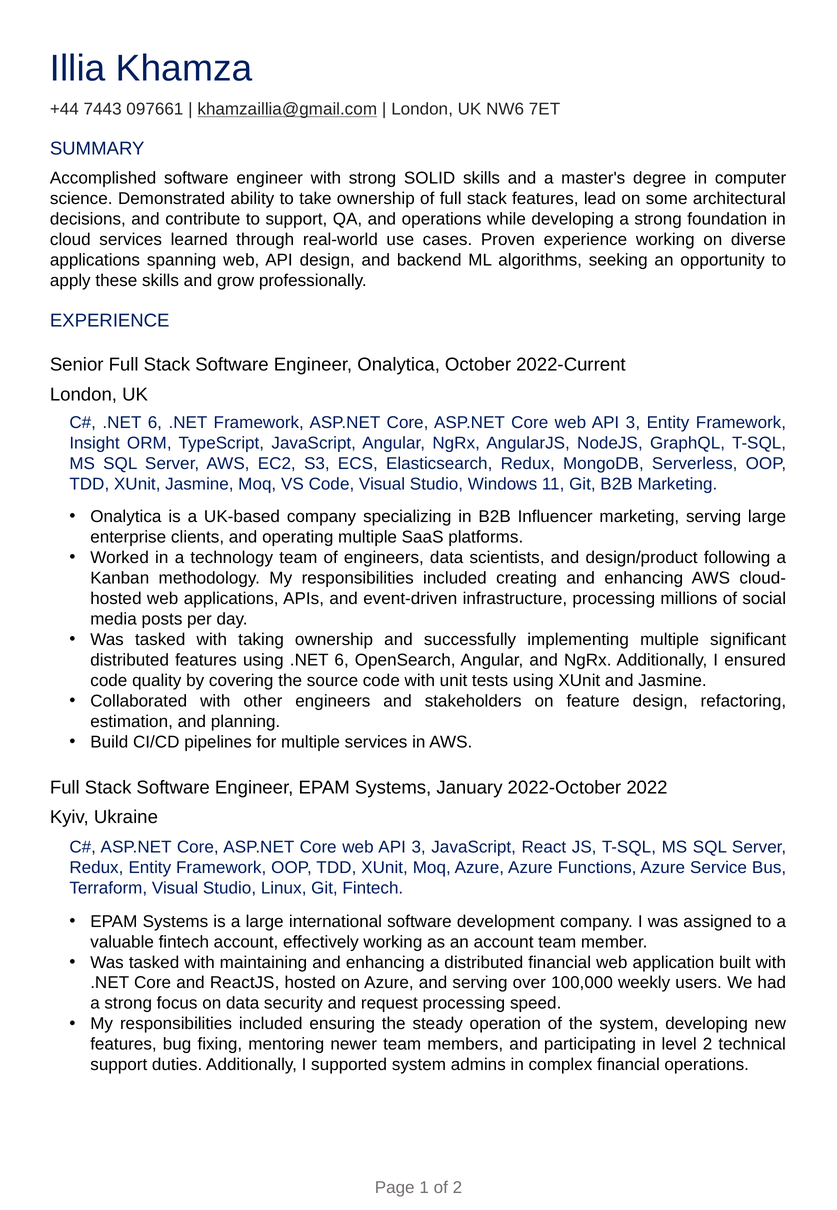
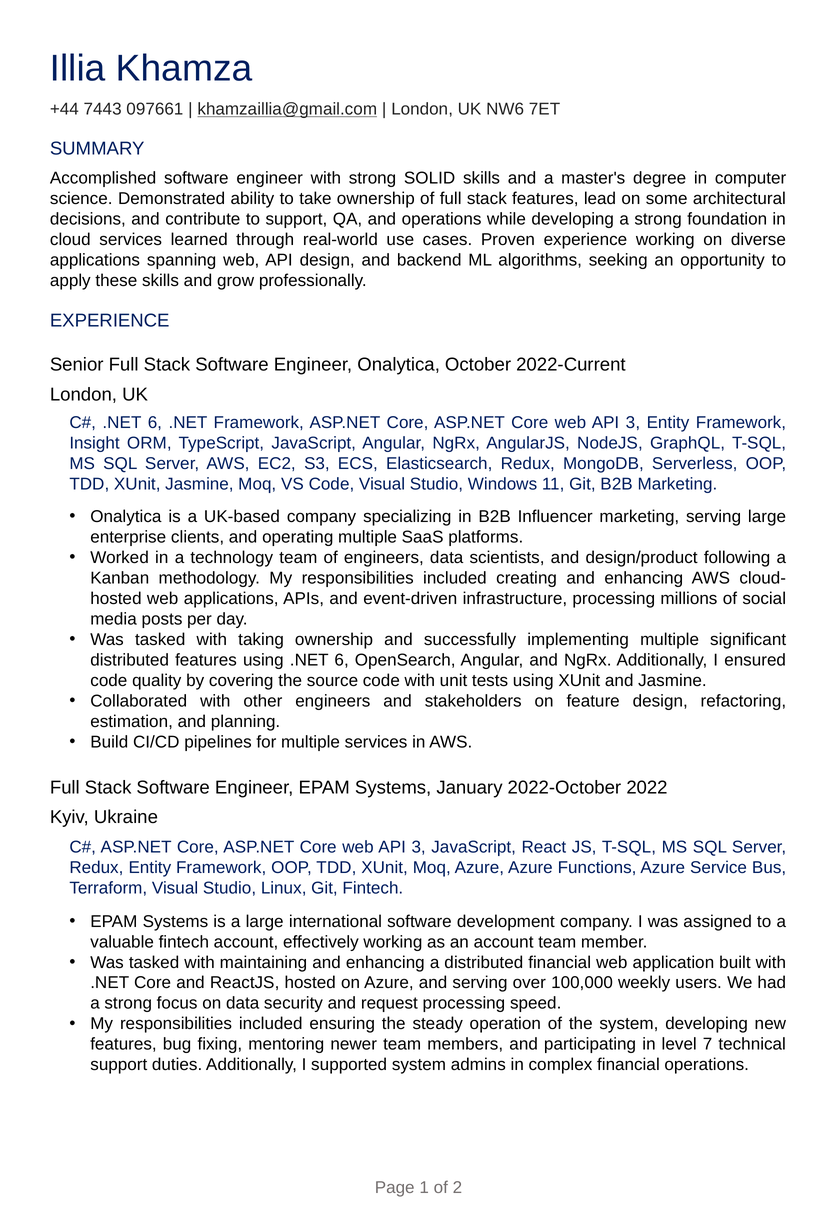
level 2: 2 -> 7 (708, 1044)
